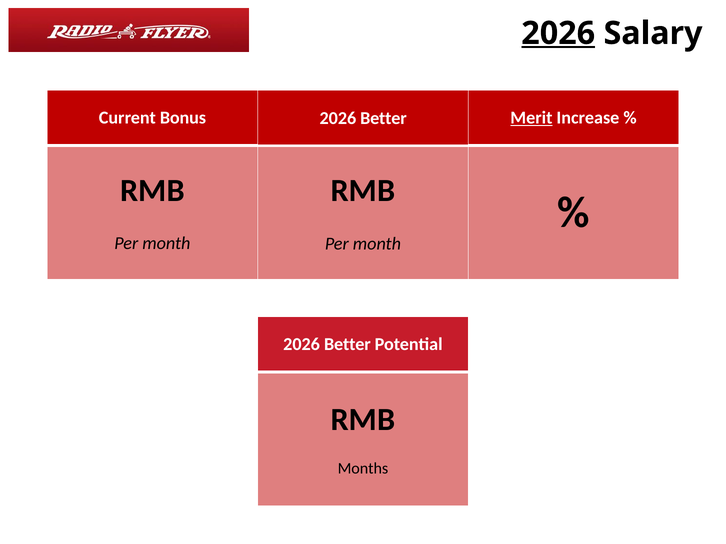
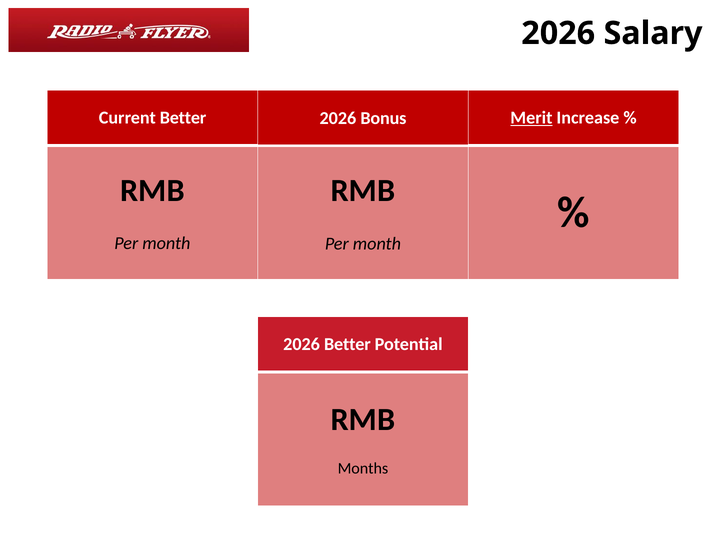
2026 underline: present -> none (558, 33)
Current Bonus: Bonus -> Better (183, 118)
Better: Better -> Bonus (383, 118)
